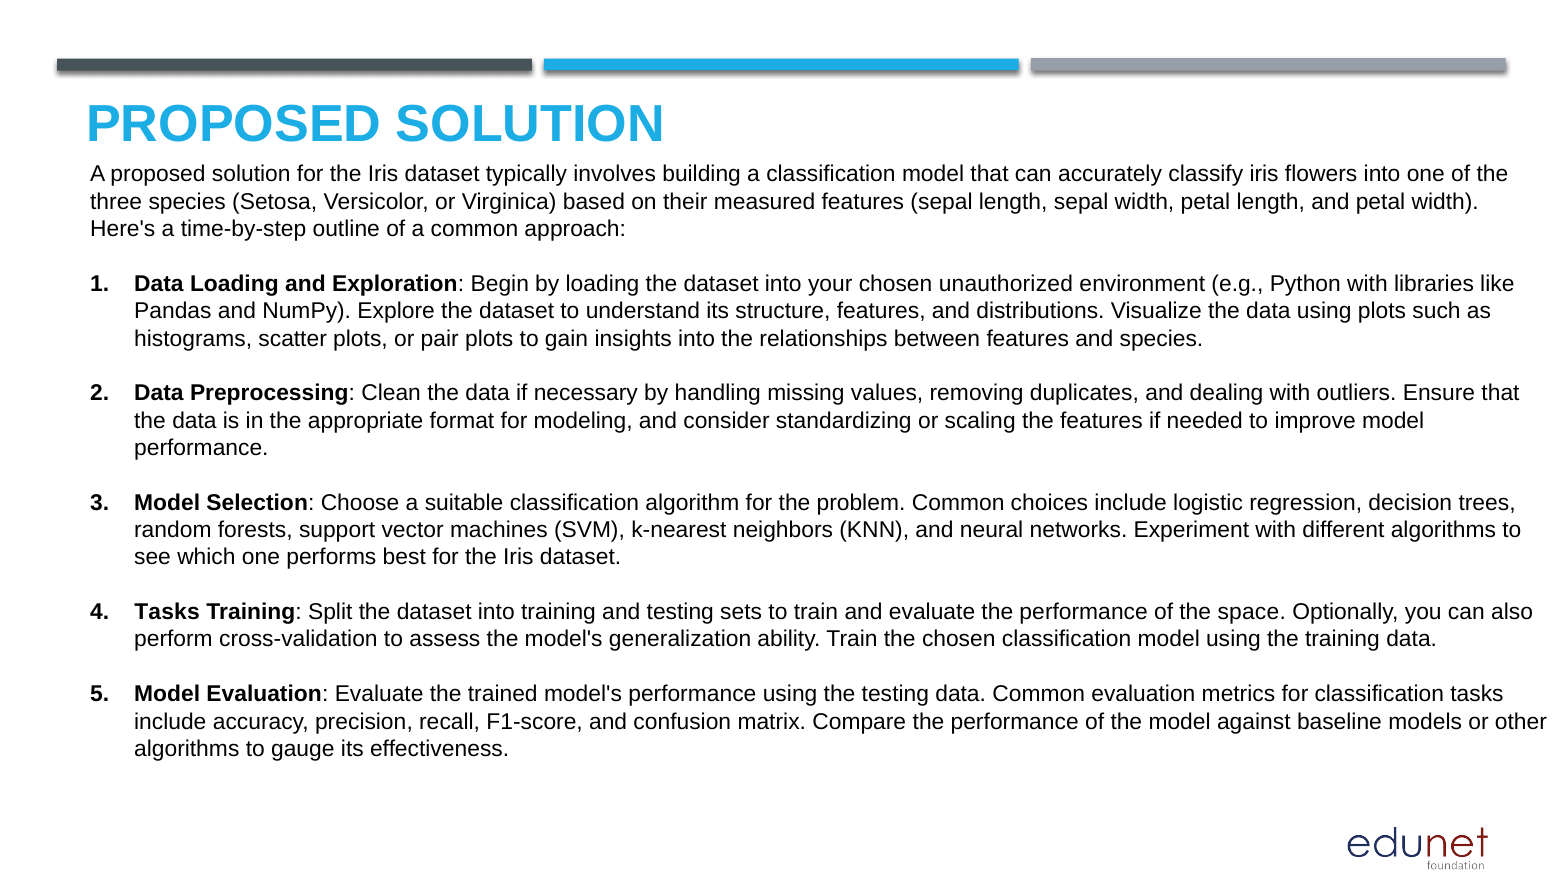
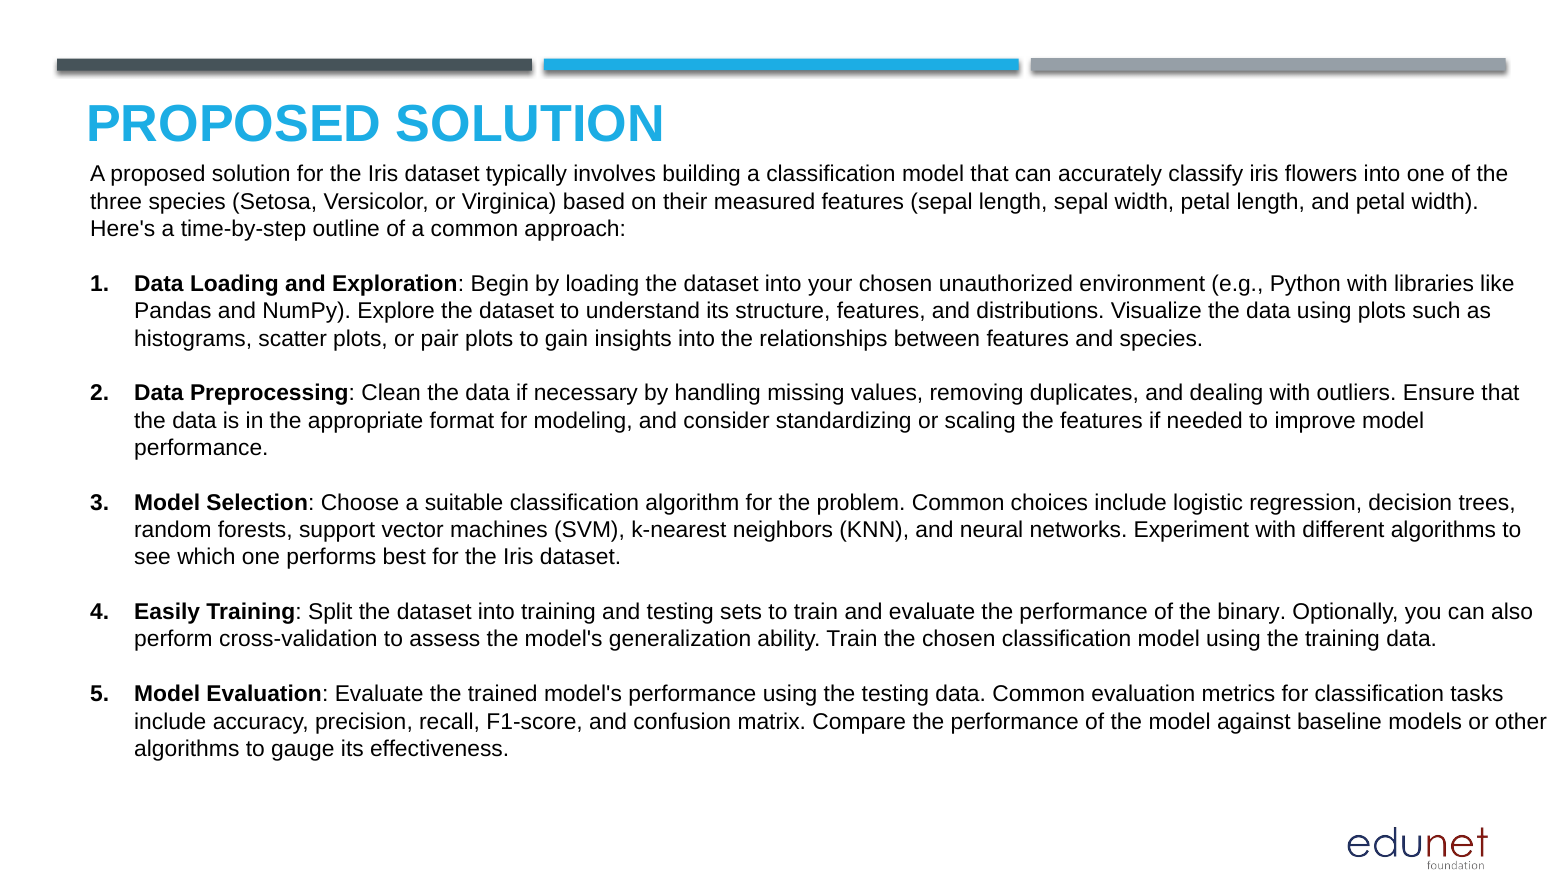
Tasks: Tasks -> Easily (167, 612)
space: space -> binary (1252, 612)
